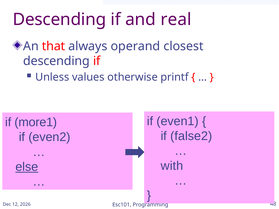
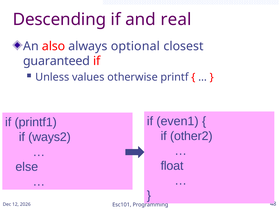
that: that -> also (54, 46)
operand: operand -> optional (135, 46)
descending: descending -> guaranteed (56, 61)
more1: more1 -> printf1 (36, 122)
false2: false2 -> other2 (191, 136)
even2: even2 -> ways2 (50, 137)
with: with -> float (172, 166)
else underline: present -> none (27, 167)
